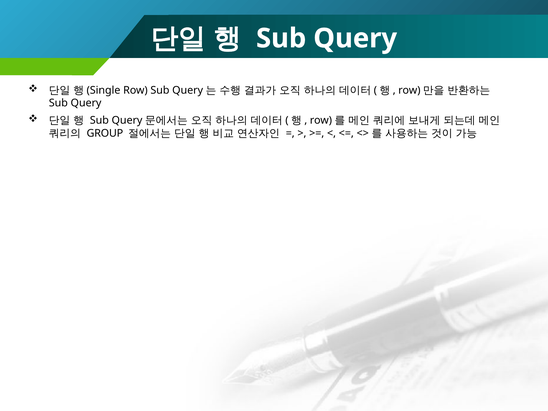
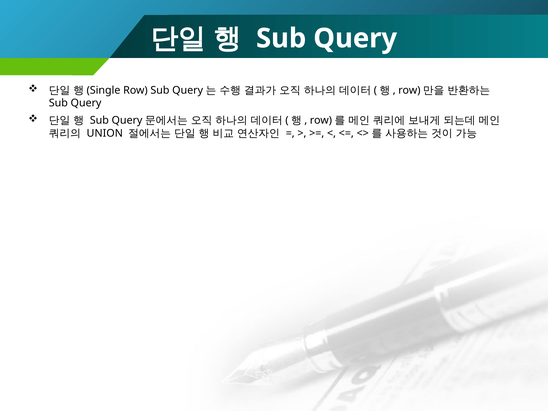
GROUP: GROUP -> UNION (105, 133)
